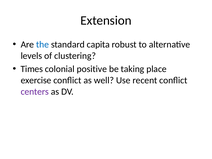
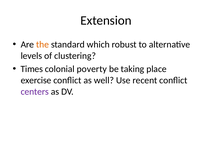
the colour: blue -> orange (42, 44)
capita: capita -> which (98, 44)
positive: positive -> poverty (92, 69)
